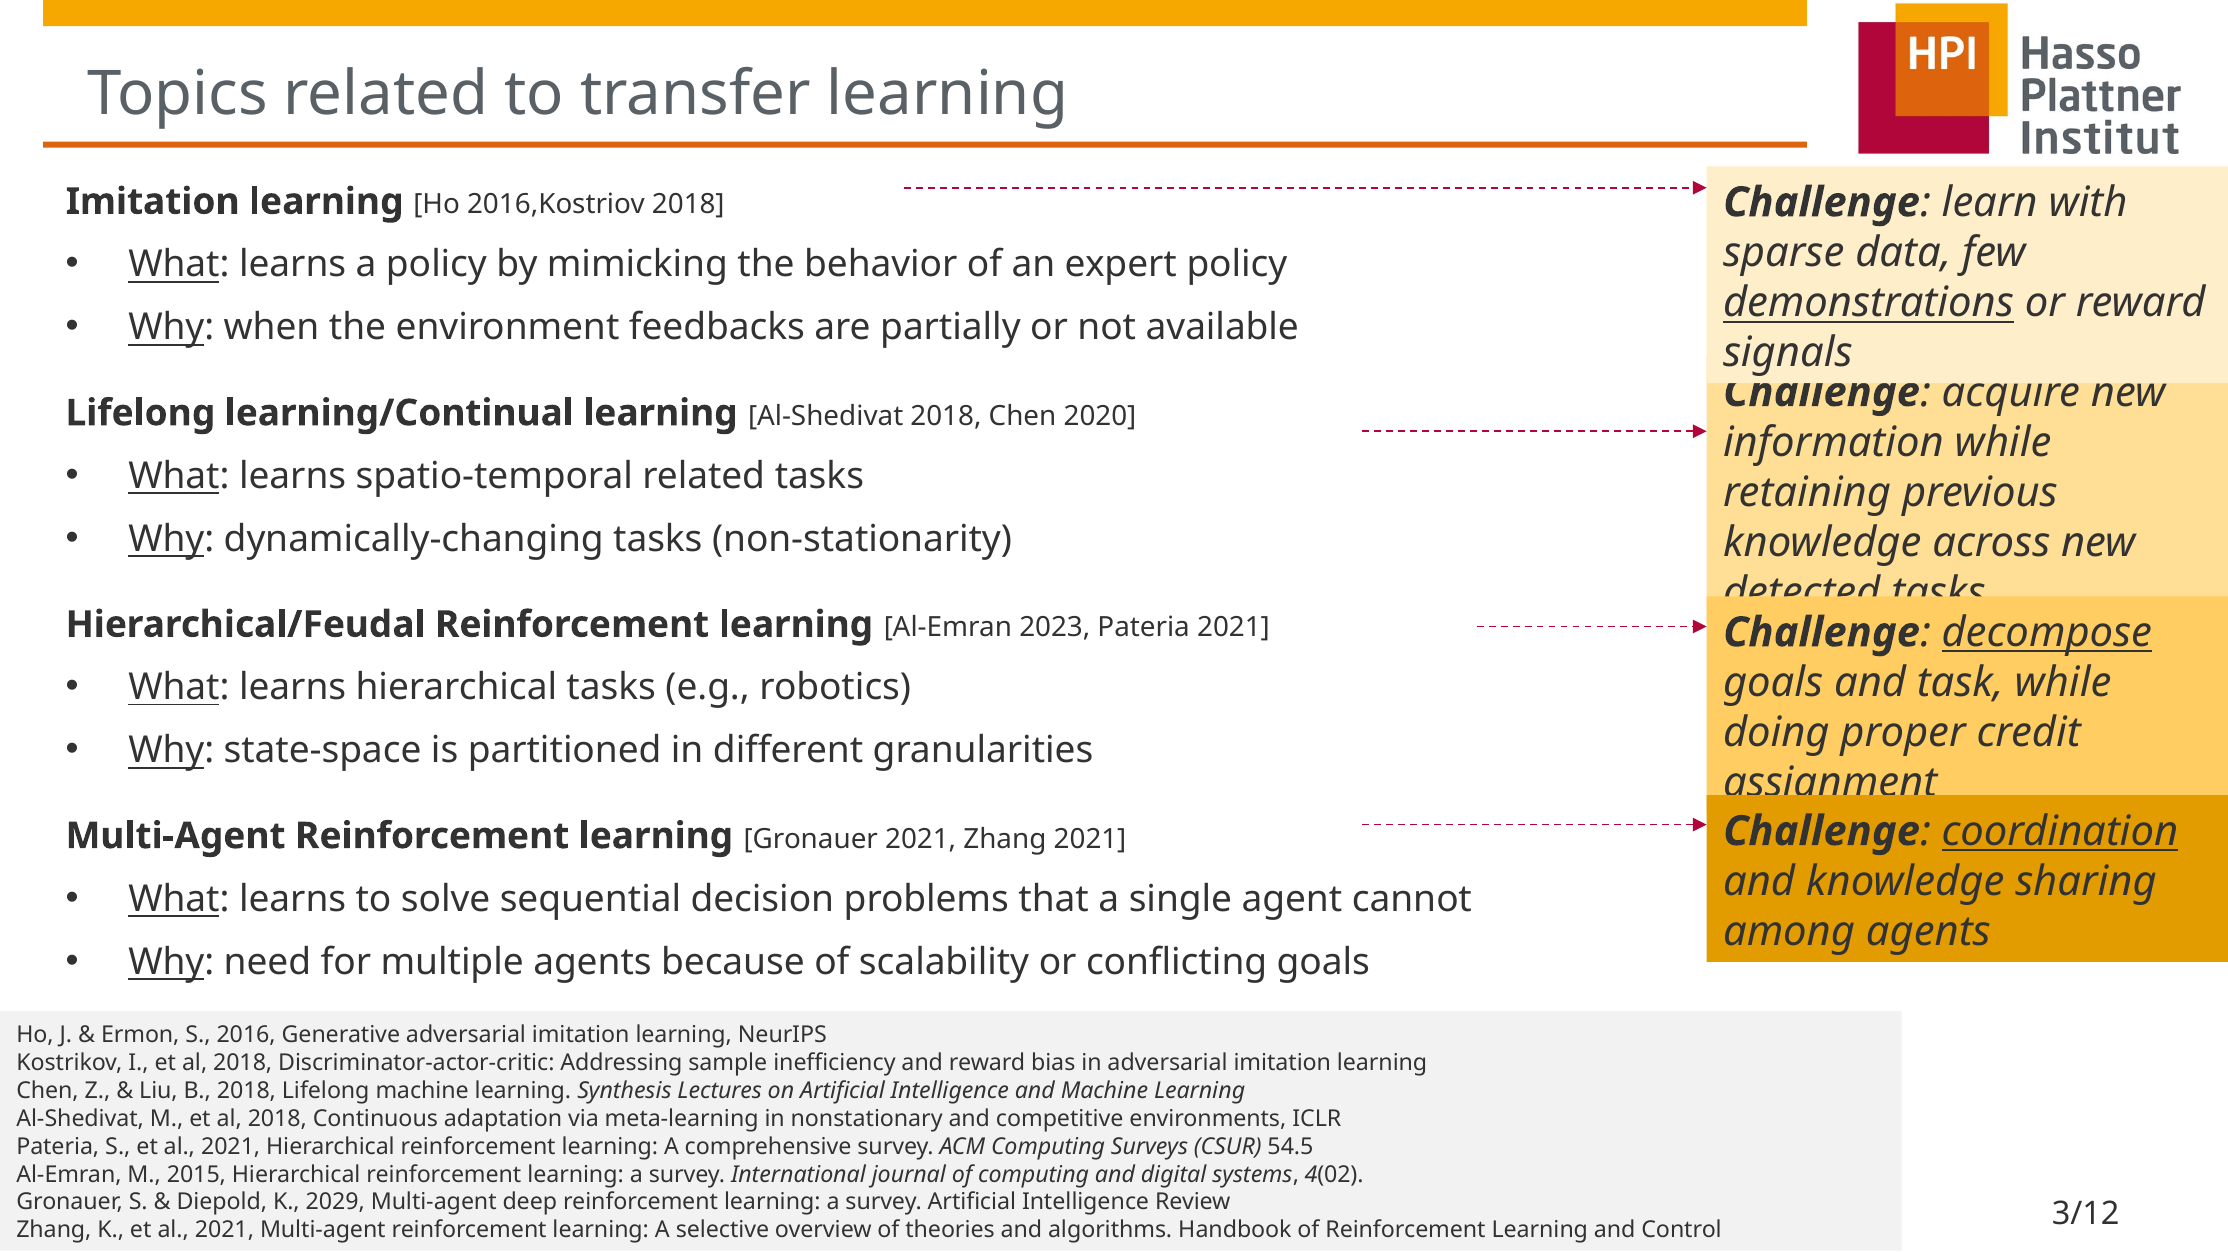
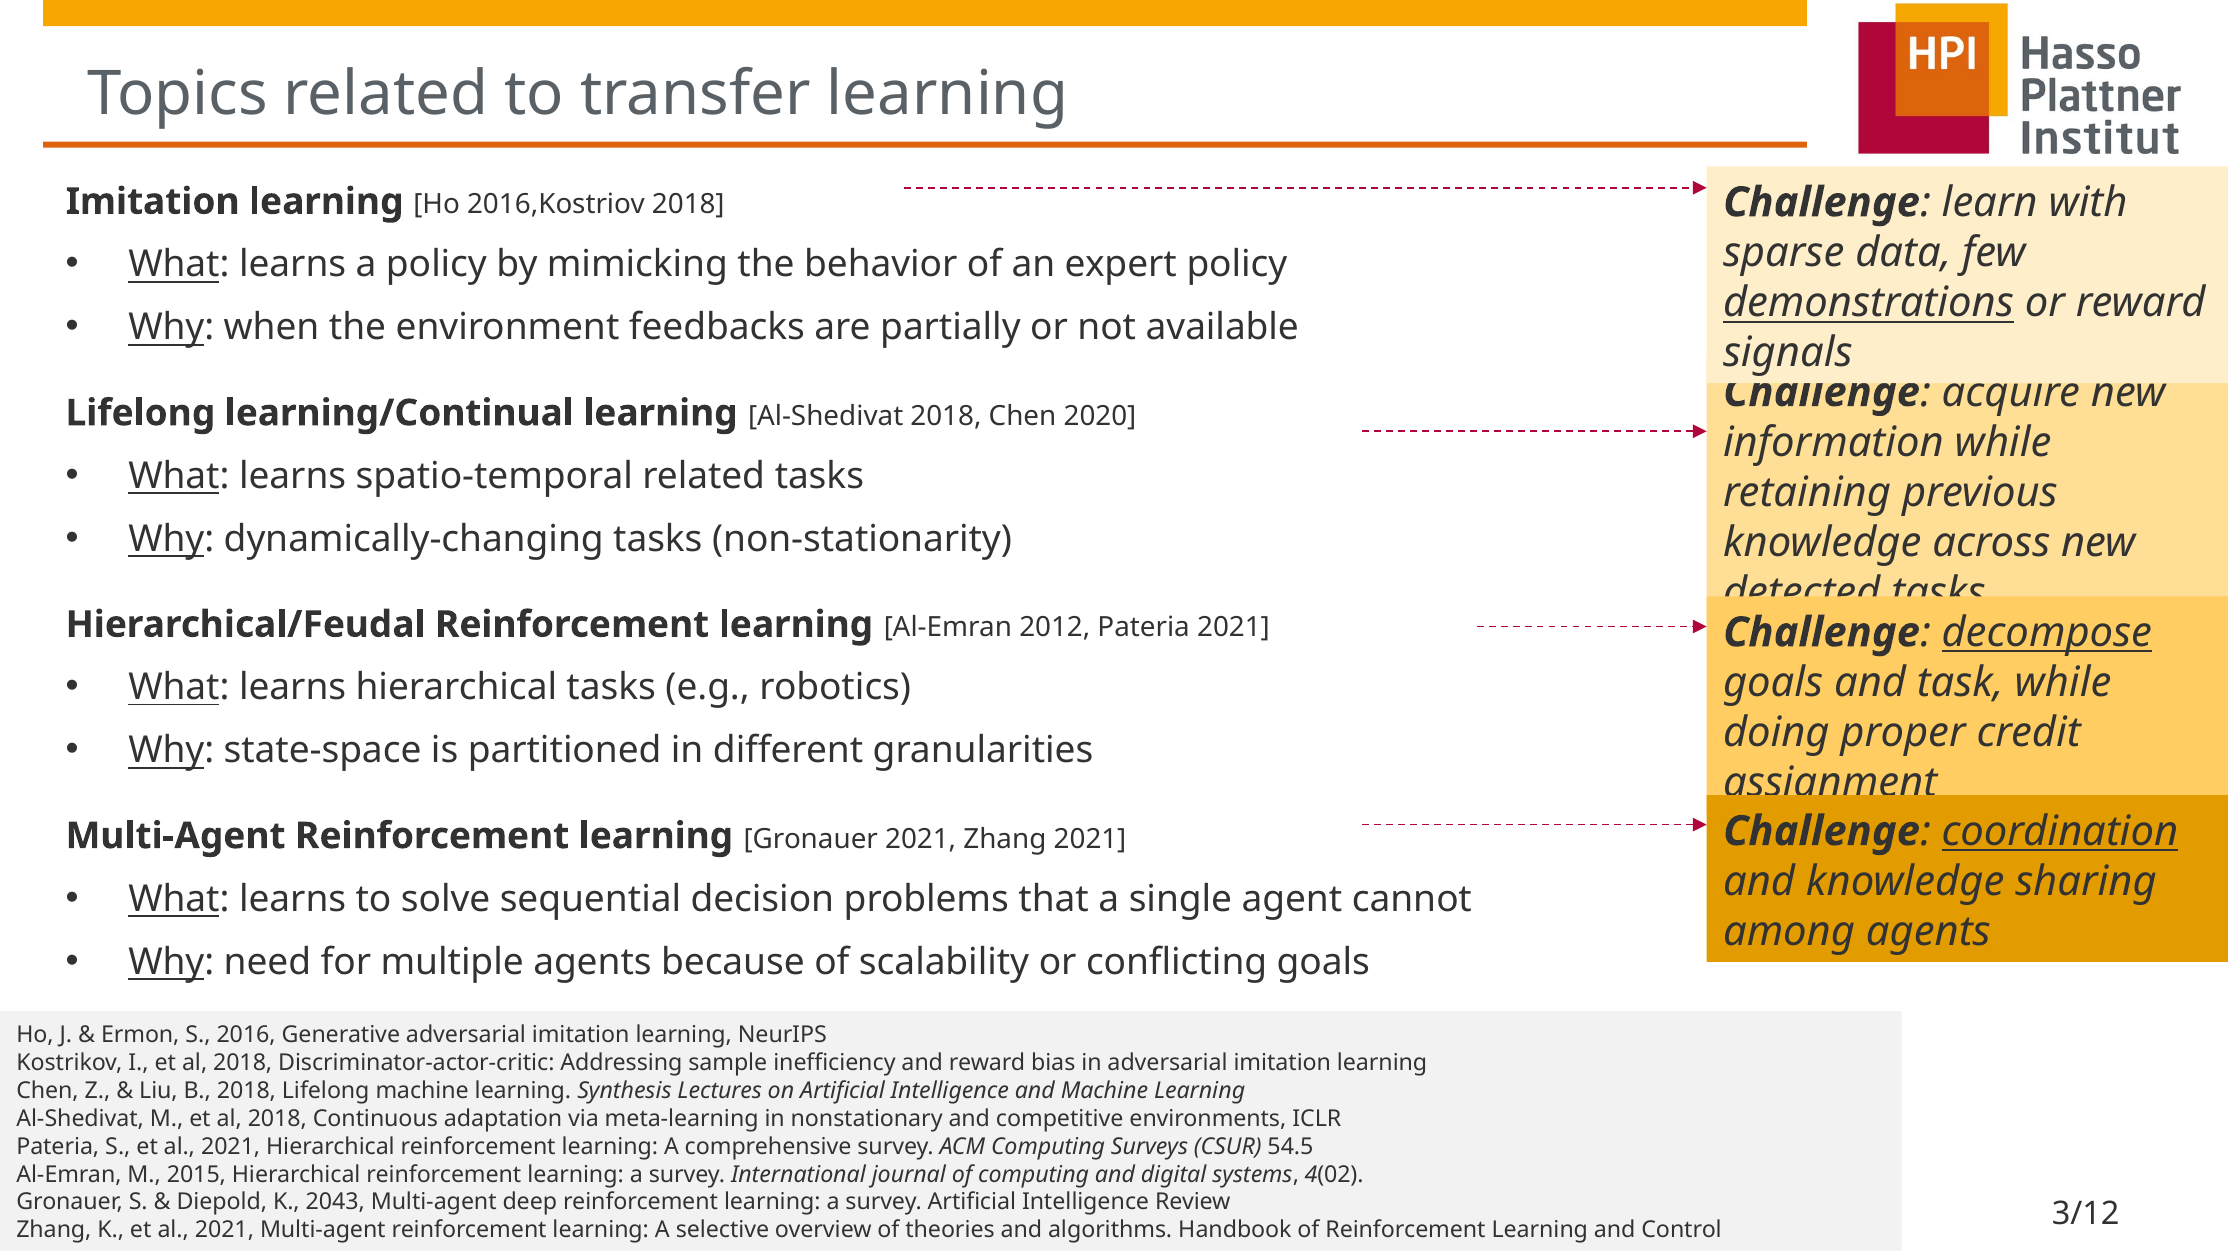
2023: 2023 -> 2012 (1055, 628)
2029: 2029 -> 2043 (335, 1202)
